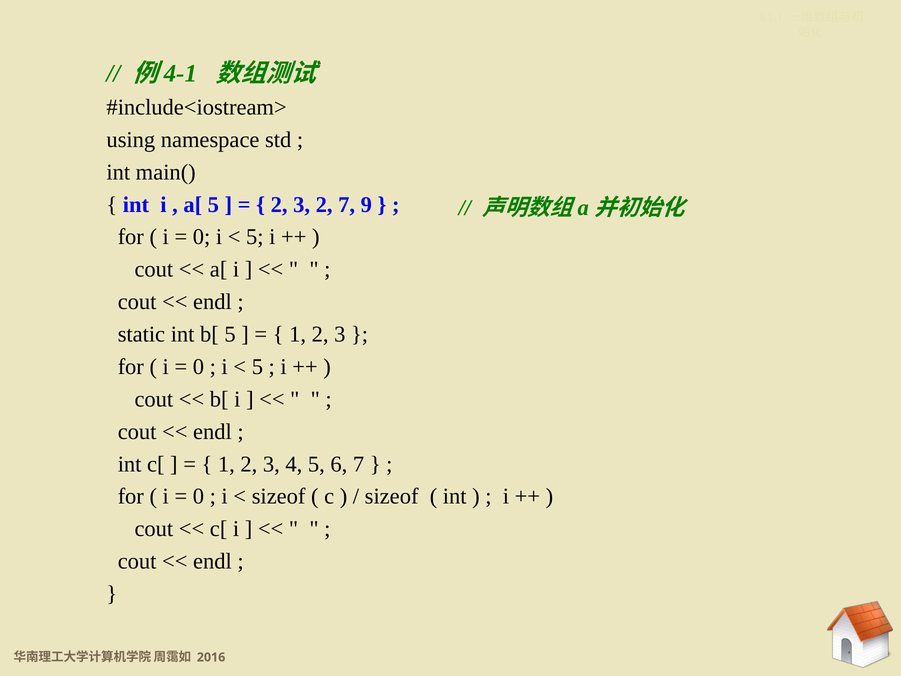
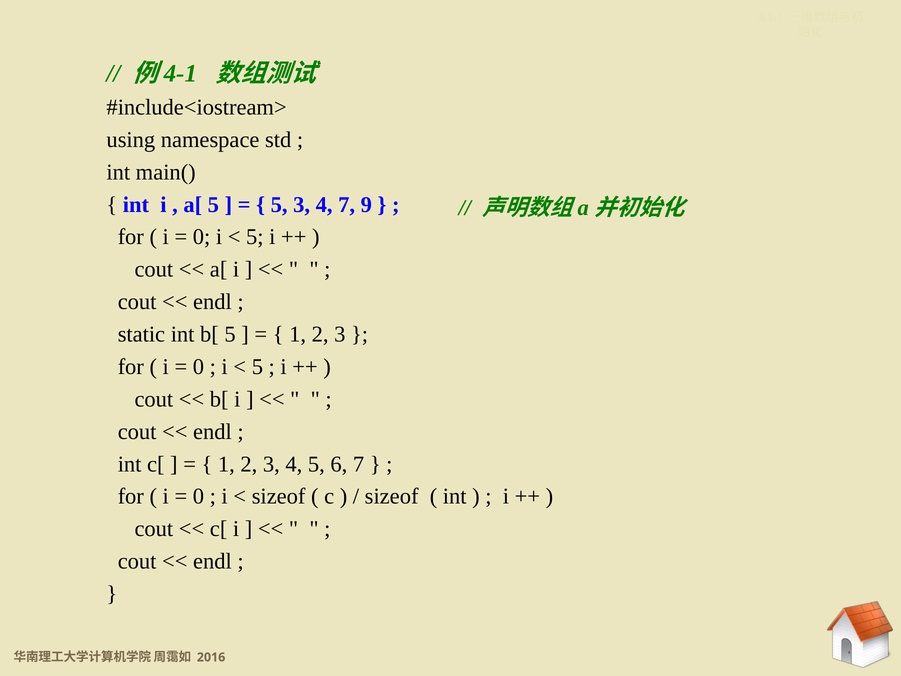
2: 2 -> 5 (279, 205)
2: 2 -> 4 (324, 205)
